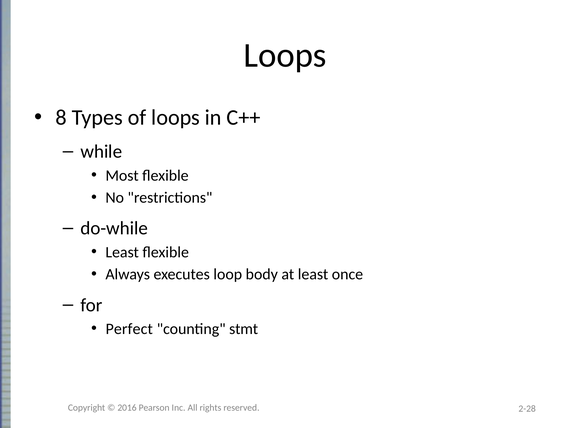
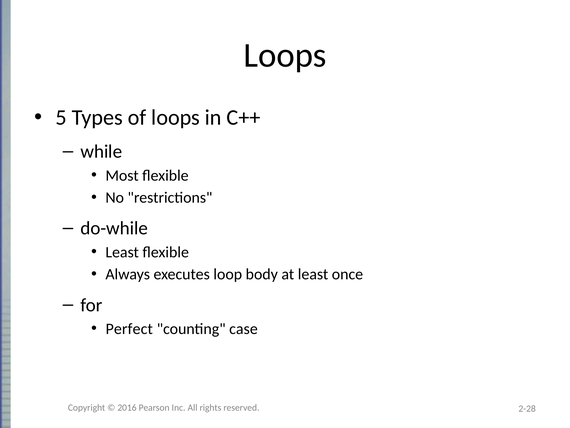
8: 8 -> 5 (61, 117)
stmt: stmt -> case (243, 329)
